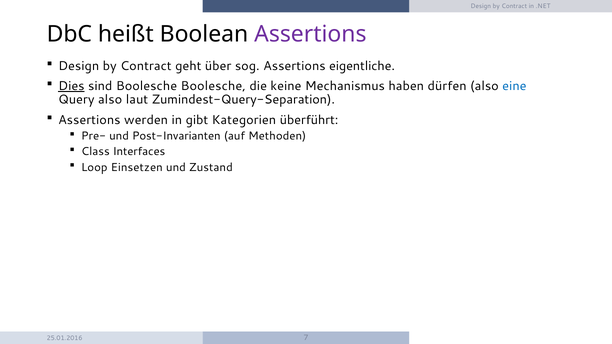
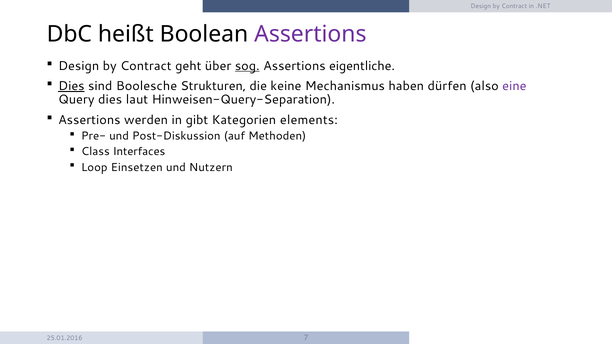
sog underline: none -> present (247, 66)
Boolesche Boolesche: Boolesche -> Strukturen (213, 86)
eine colour: blue -> purple (514, 86)
Query also: also -> dies (110, 100)
Zumindest-Query-Separation: Zumindest-Query-Separation -> Hinweisen-Query-Separation (243, 100)
überführt: überführt -> elements (309, 120)
Post-Invarianten: Post-Invarianten -> Post-Diskussion (176, 136)
Zustand: Zustand -> Nutzern (211, 167)
